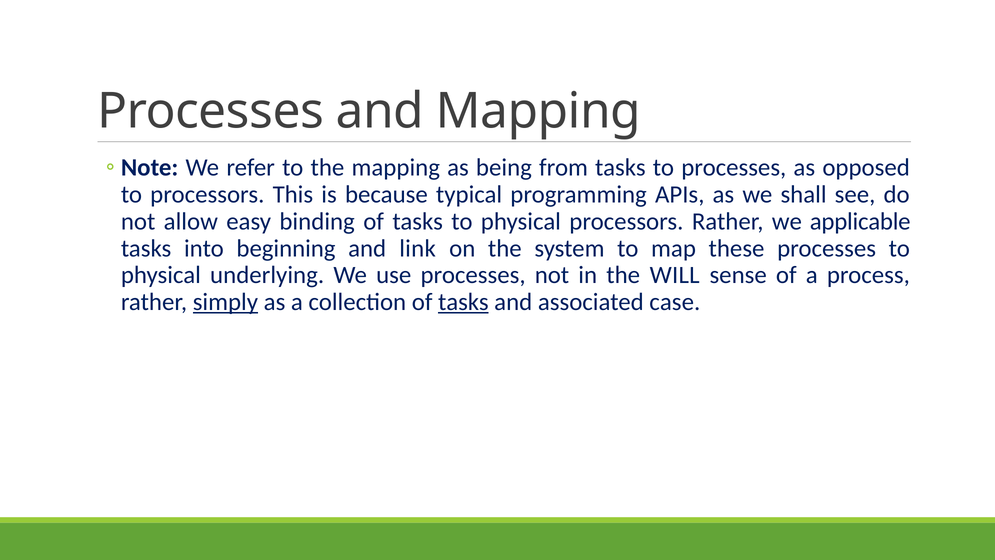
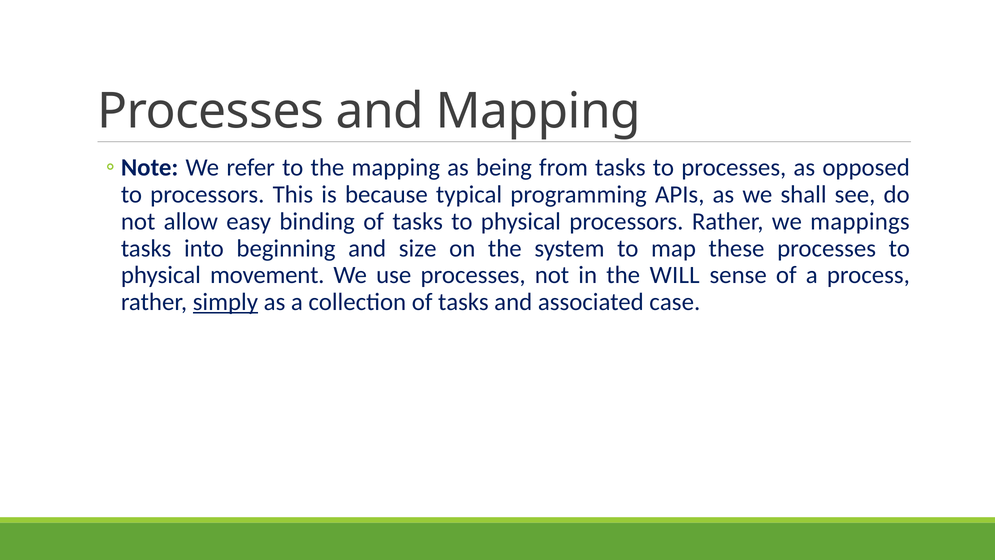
applicable: applicable -> mappings (860, 221)
link: link -> size (418, 248)
underlying: underlying -> movement (267, 275)
tasks underline: present -> none (463, 302)
